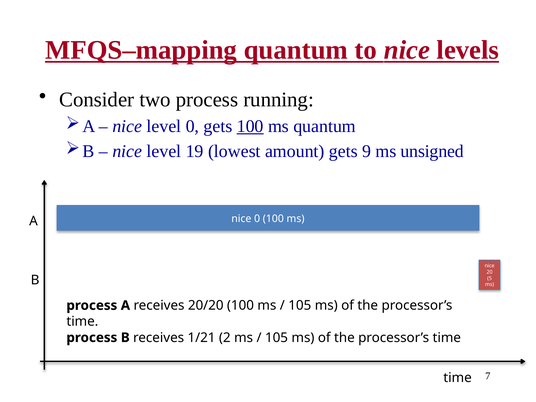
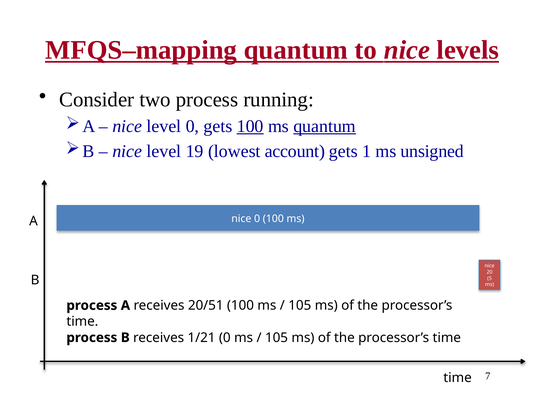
quantum underline: none -> present (325, 126)
amount: amount -> account (295, 151)
9: 9 -> 1 (367, 151)
20/20: 20/20 -> 20/51 (206, 305)
1/21 2: 2 -> 0 (225, 338)
